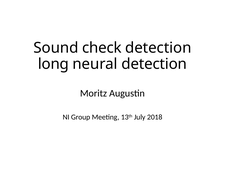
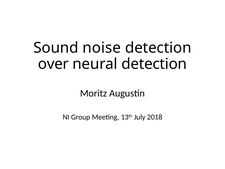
check: check -> noise (102, 48)
long: long -> over (53, 64)
